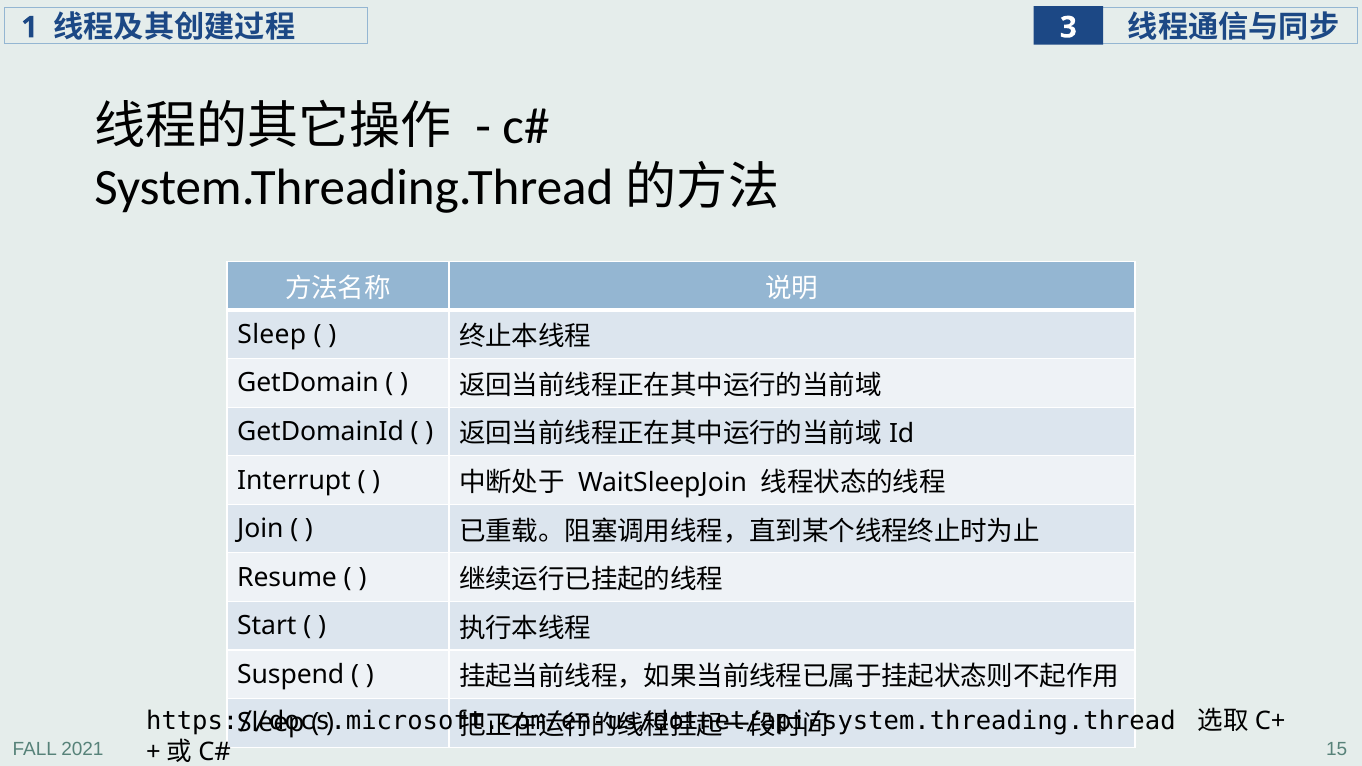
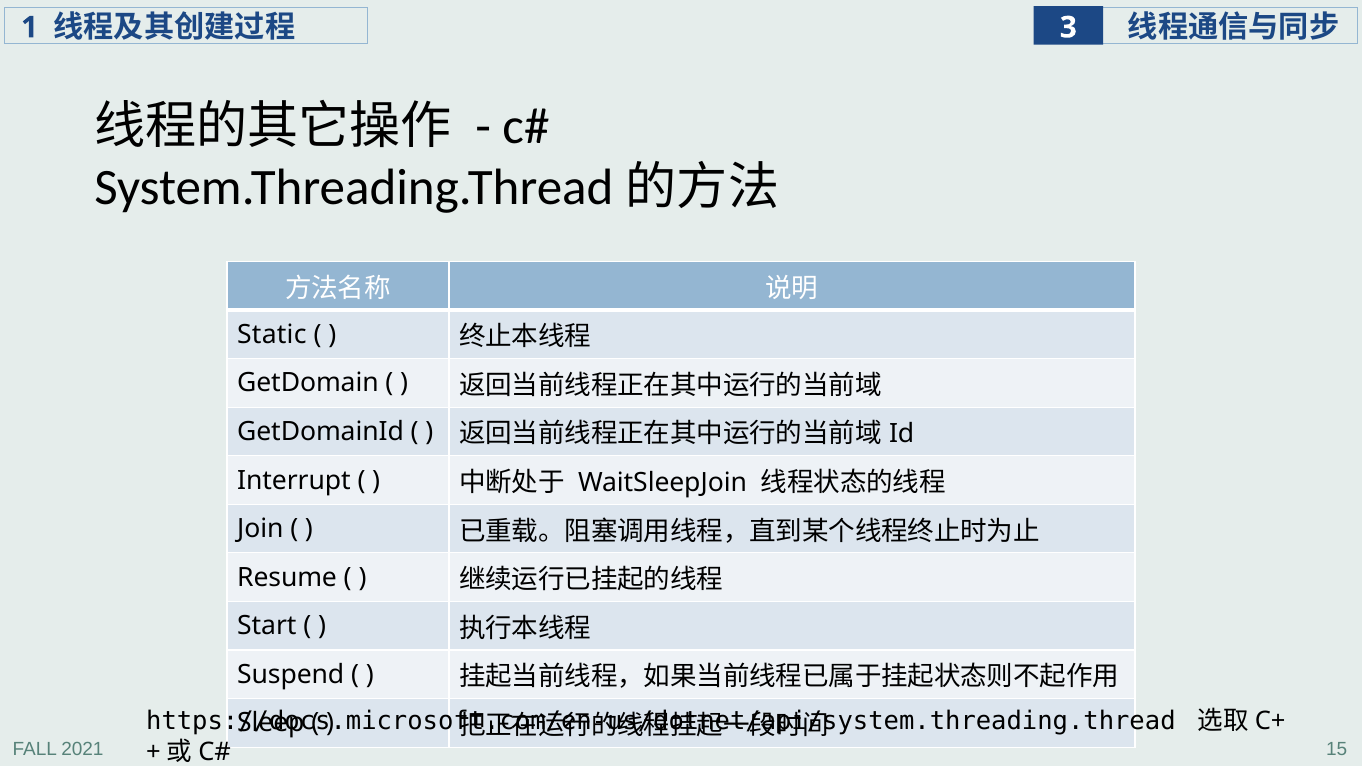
Sleep: Sleep -> Static (272, 335)
